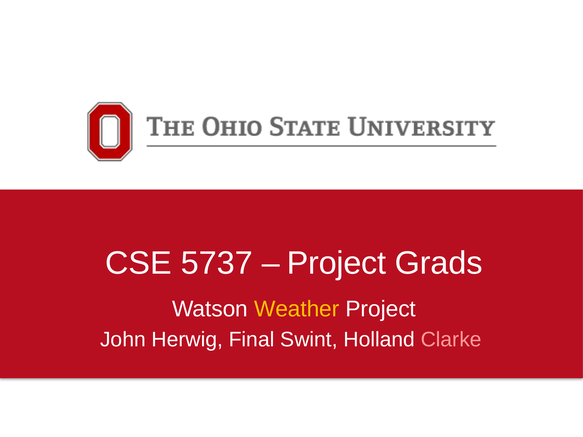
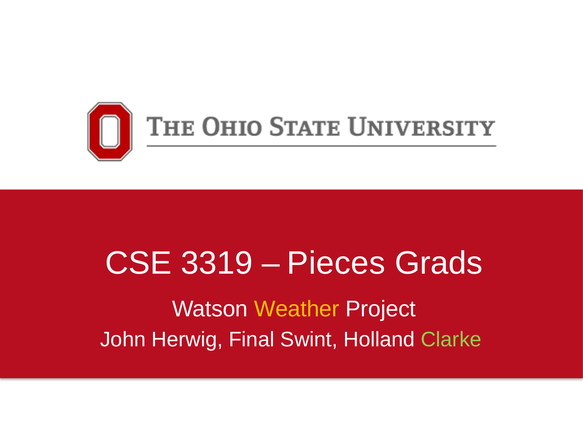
5737: 5737 -> 3319 (217, 263)
Project: Project -> Pieces (336, 263)
Clarke colour: pink -> light green (451, 340)
